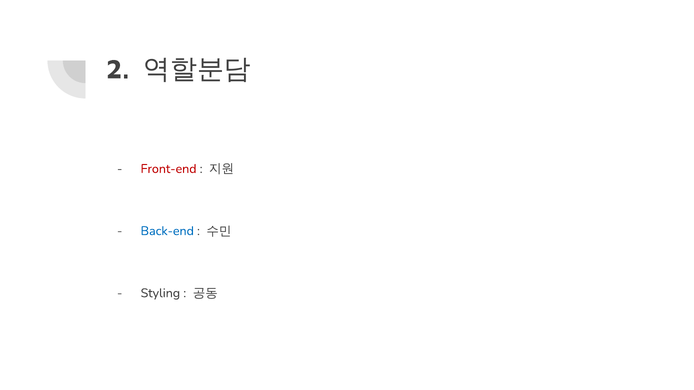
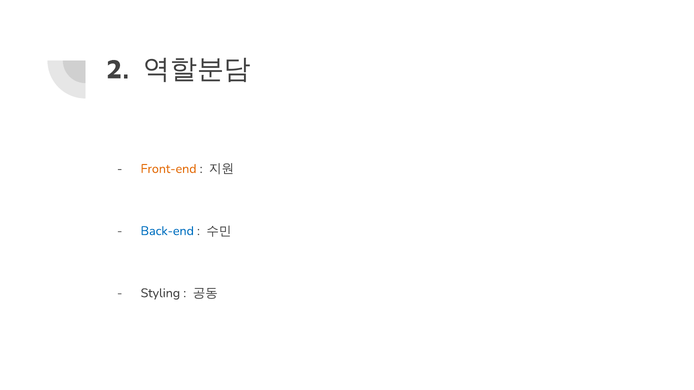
Front-end colour: red -> orange (169, 169)
